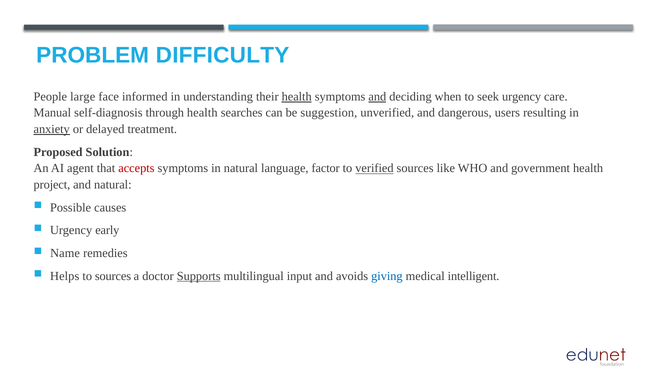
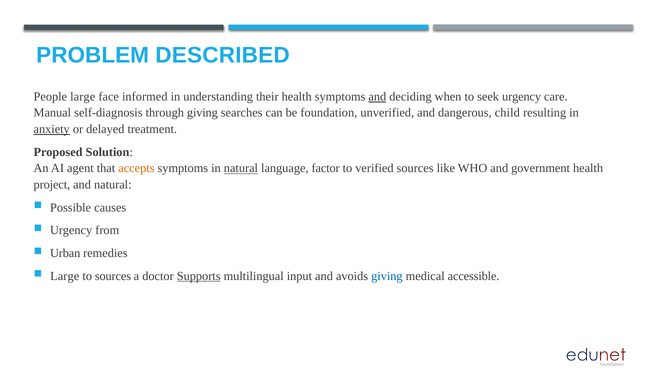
DIFFICULTY: DIFFICULTY -> DESCRIBED (223, 55)
health underline: present -> none (297, 97)
through health: health -> giving (202, 113)
suggestion: suggestion -> foundation (329, 113)
users: users -> child (507, 113)
accepts colour: red -> orange (136, 168)
natural underline: none -> present (241, 168)
verified underline: present -> none (374, 168)
early: early -> from (107, 230)
Name: Name -> Urban (65, 253)
Helps: Helps -> Large (65, 276)
intelligent: intelligent -> accessible (474, 276)
